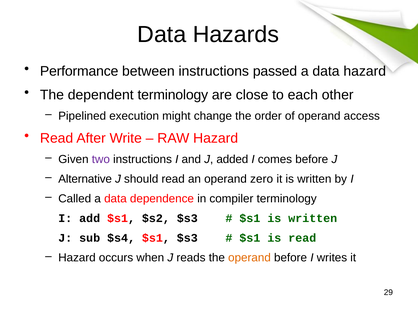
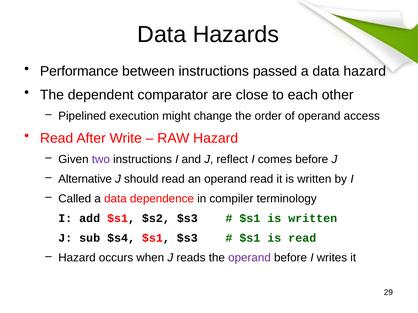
dependent terminology: terminology -> comparator (173, 95)
added: added -> reflect (232, 159)
operand zero: zero -> read (262, 179)
operand colour: orange -> purple (249, 258)
